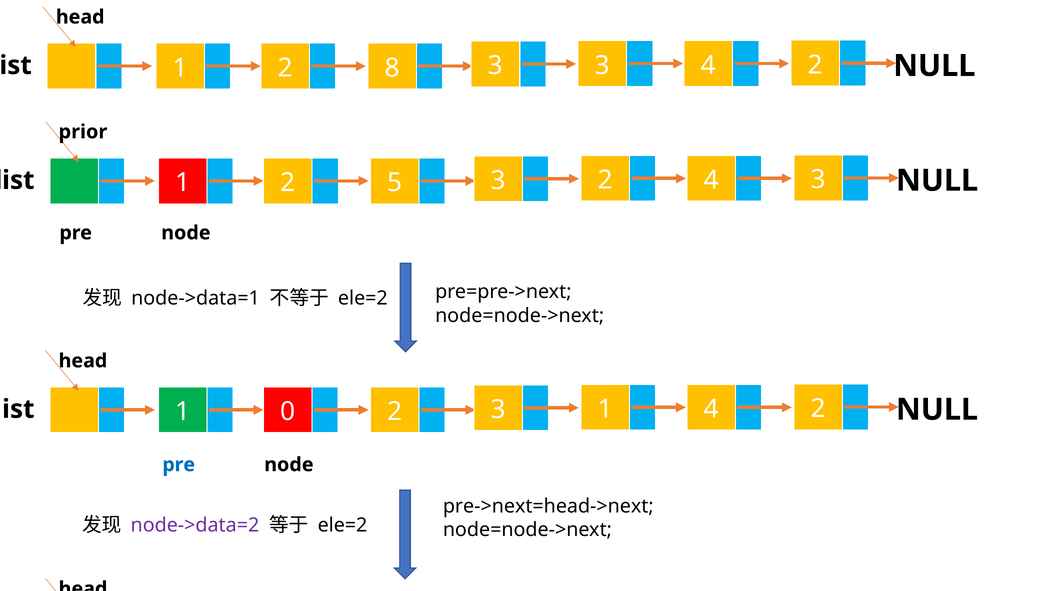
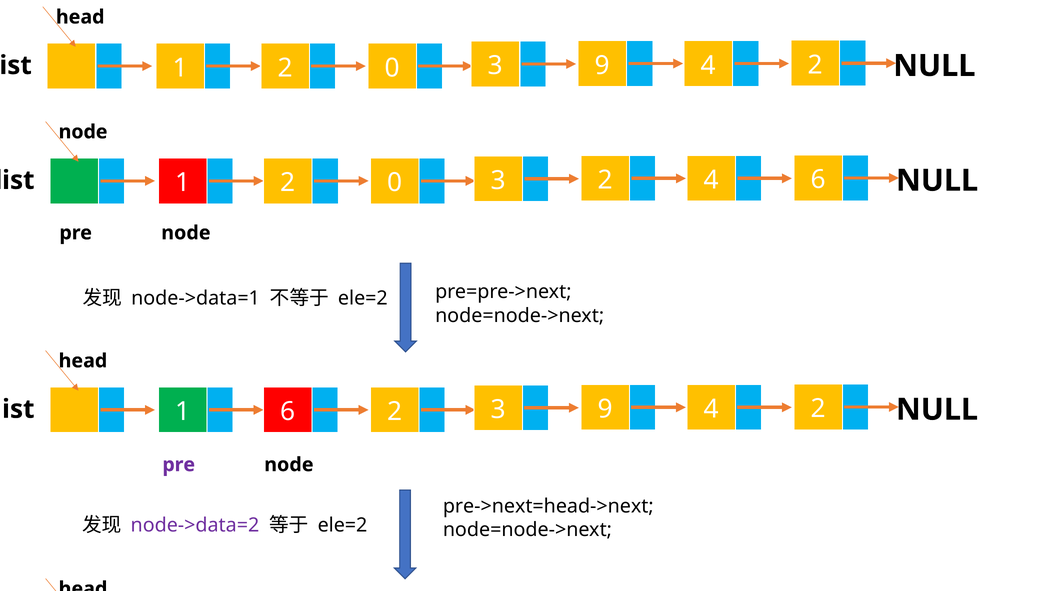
8: 8 -> 0 (392, 68)
3: 3 -> 9 (602, 65)
prior: prior -> node (83, 132)
5: 5 -> 0 (395, 183)
4 3: 3 -> 6 (818, 180)
1 0: 0 -> 6 (288, 412)
2 3 1: 1 -> 9 (605, 409)
pre colour: blue -> purple (179, 465)
